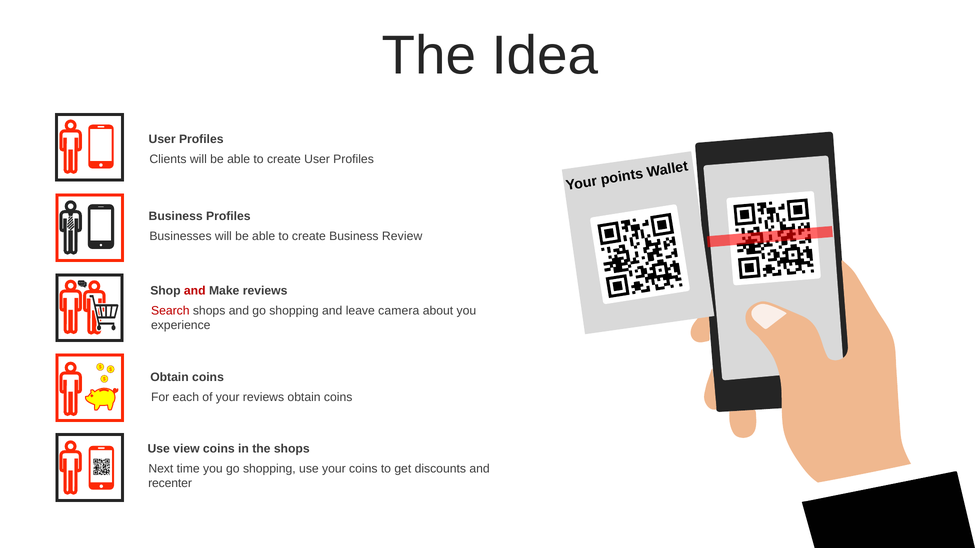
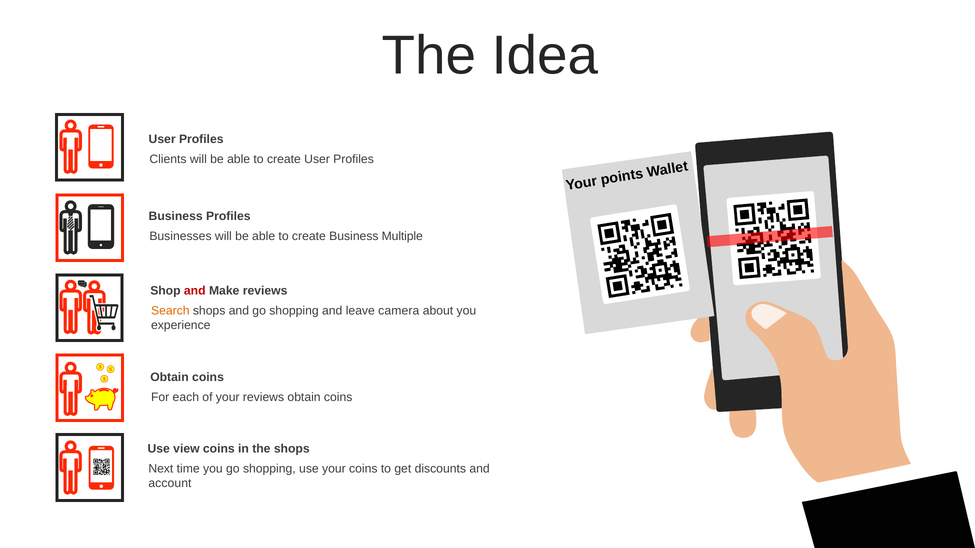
Review: Review -> Multiple (402, 236)
Search colour: red -> orange (170, 311)
recenter: recenter -> account (170, 484)
